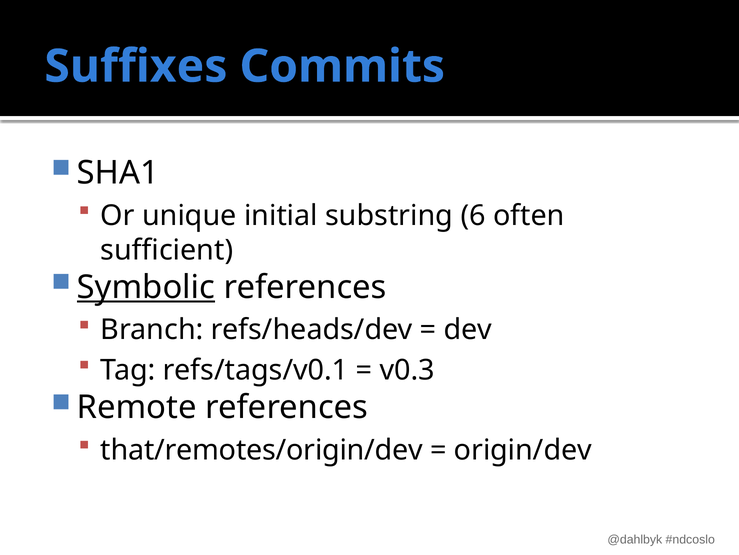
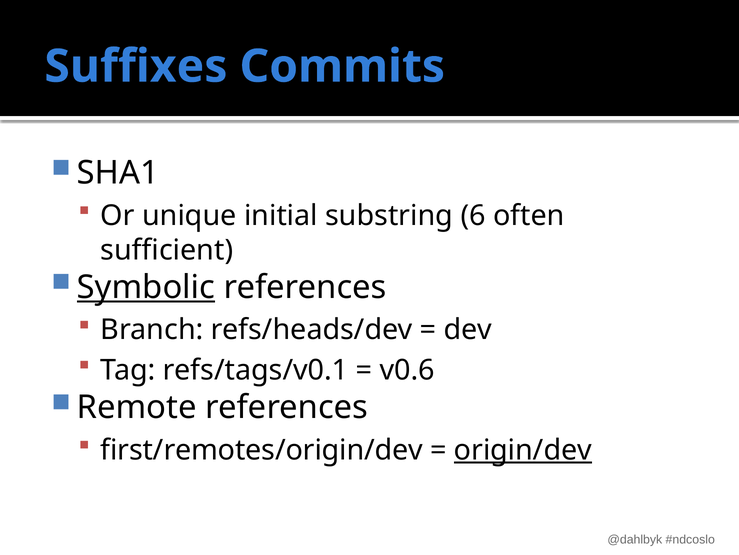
v0.3: v0.3 -> v0.6 (407, 370)
that/remotes/origin/dev: that/remotes/origin/dev -> first/remotes/origin/dev (262, 449)
origin/dev underline: none -> present (523, 449)
